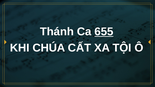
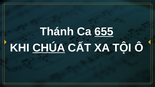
CHÚA underline: none -> present (49, 48)
